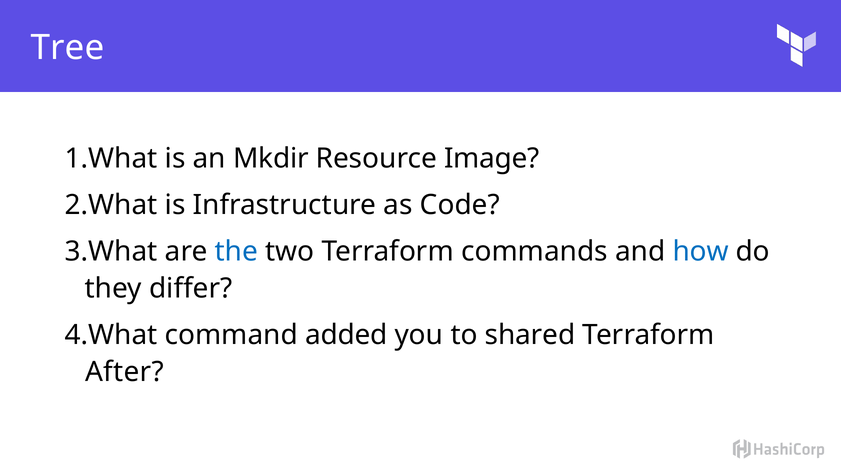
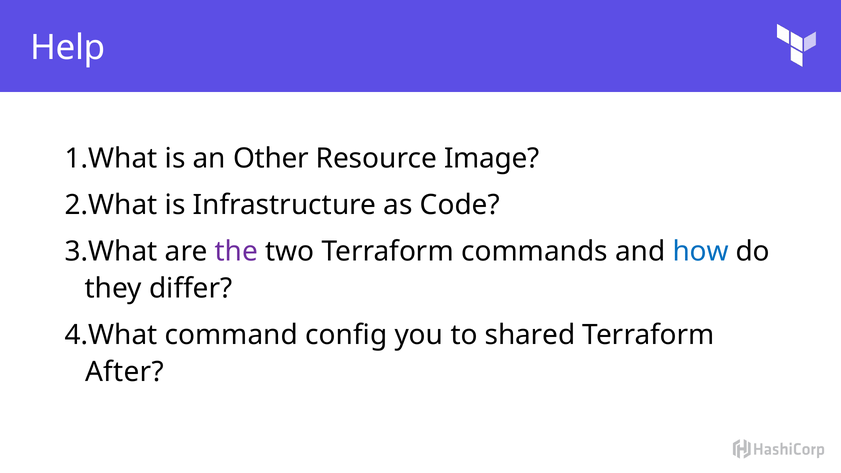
Tree: Tree -> Help (68, 48)
Mkdir: Mkdir -> Other (271, 158)
the colour: blue -> purple (236, 252)
added: added -> config (346, 335)
